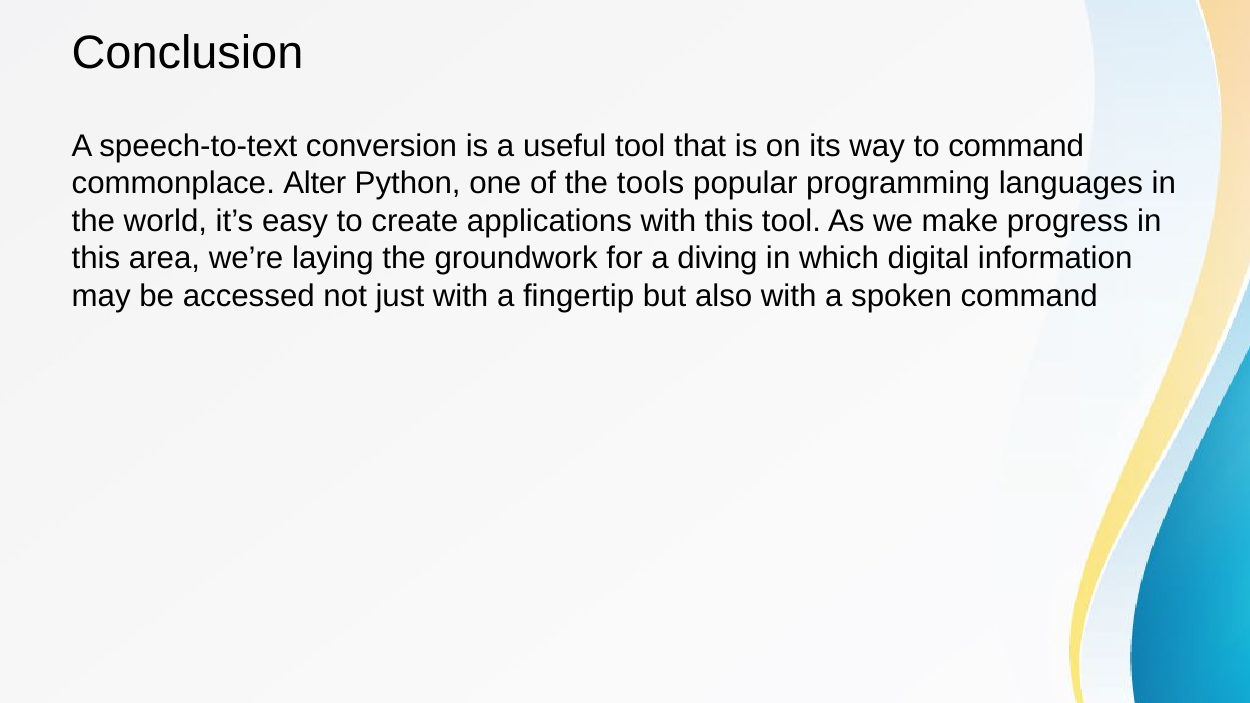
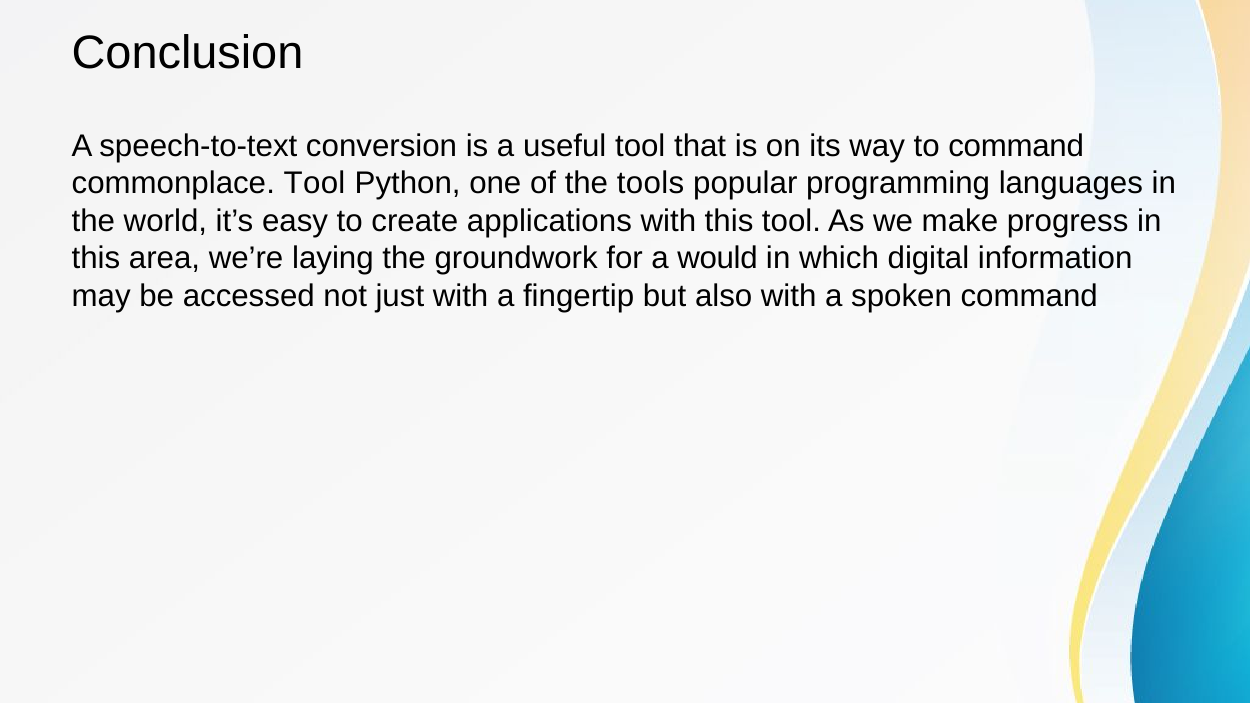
commonplace Alter: Alter -> Tool (315, 183)
diving: diving -> would (718, 258)
